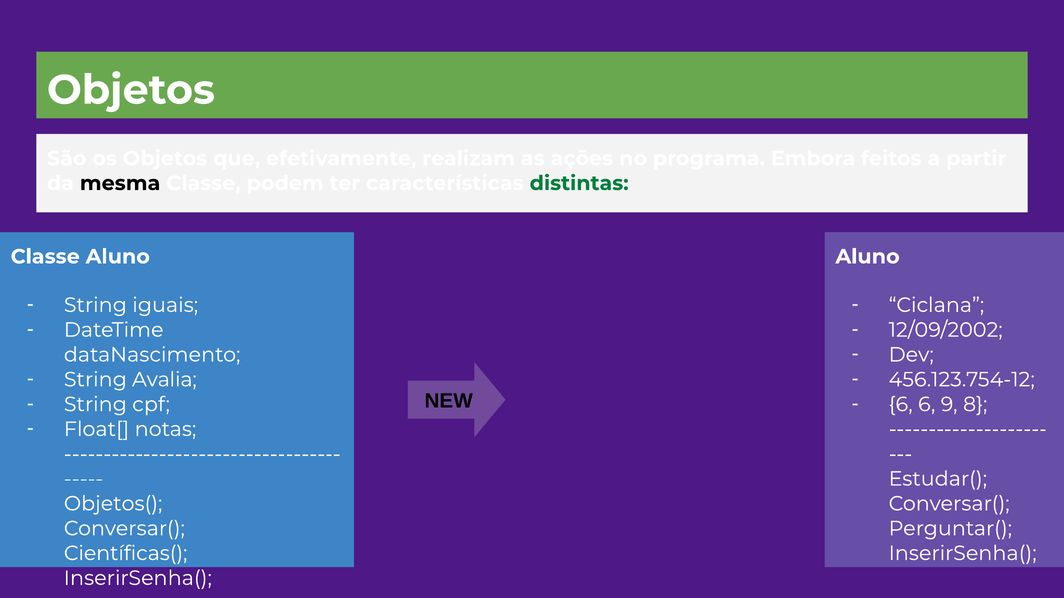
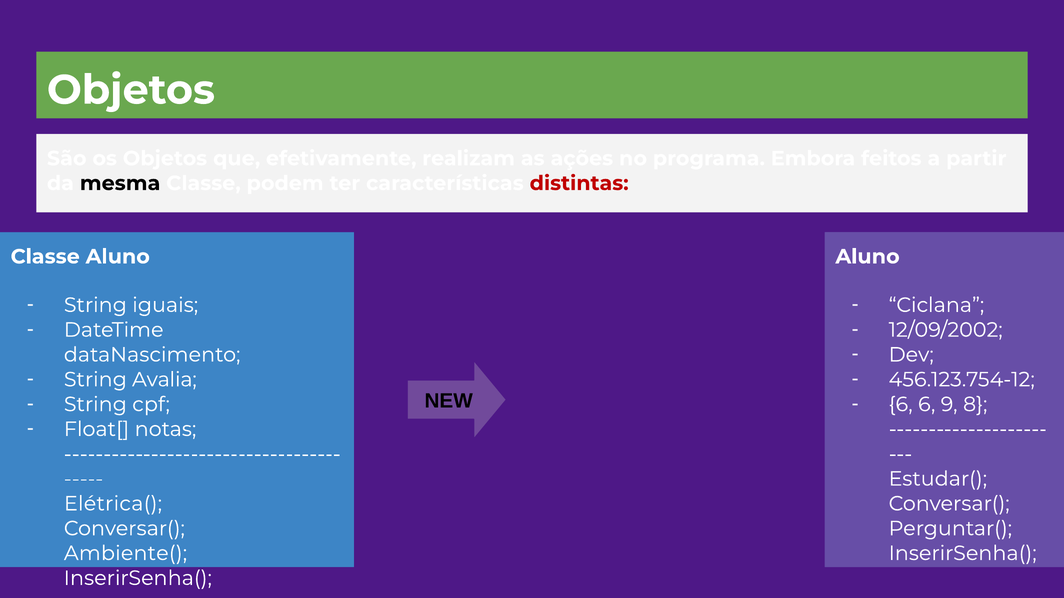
distintas colour: green -> red (579, 183)
Objetos(: Objetos( -> Elétrica( (113, 504)
Científicas(: Científicas( -> Ambiente( (125, 554)
